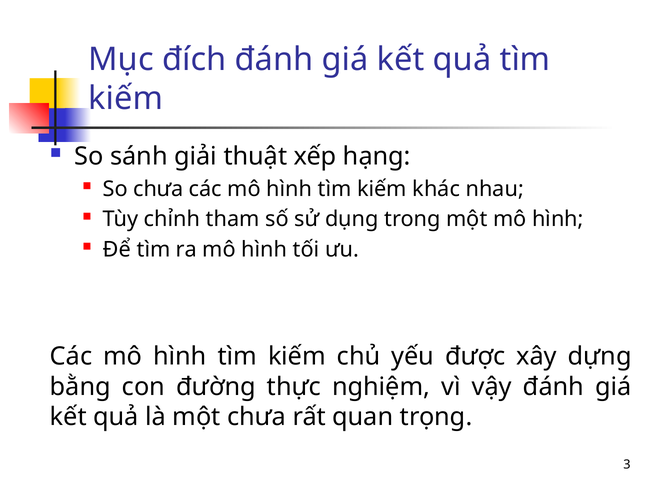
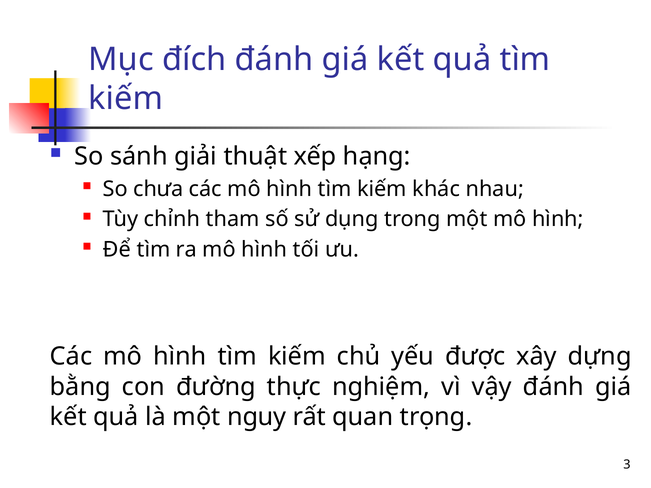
một chưa: chưa -> nguy (257, 417)
